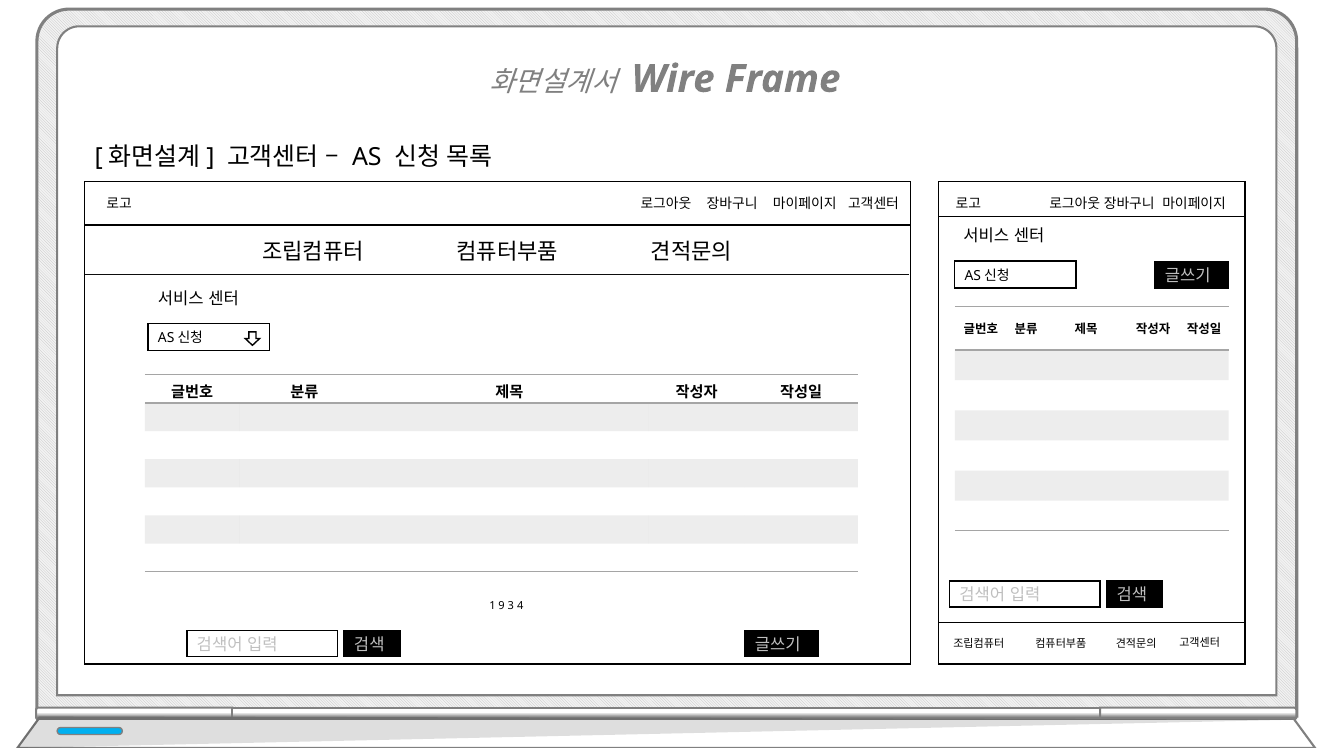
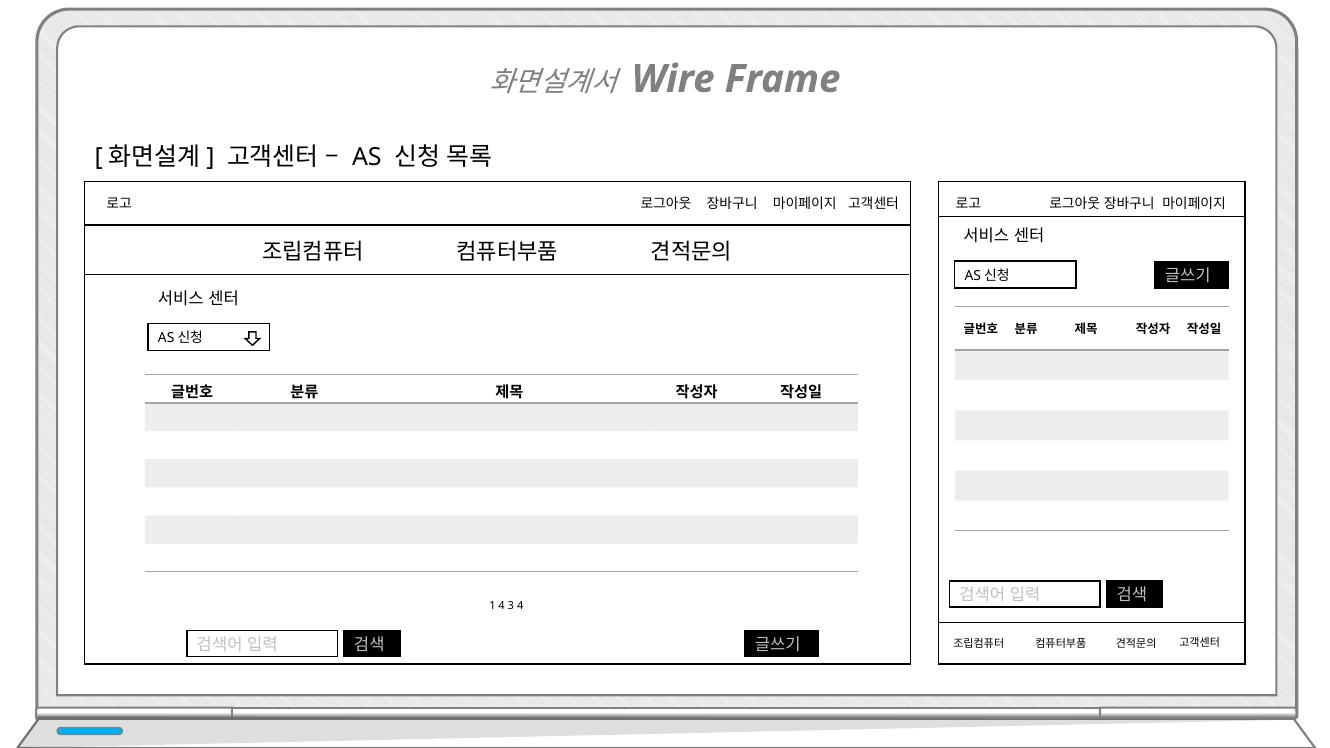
1 9: 9 -> 4 (502, 606)
